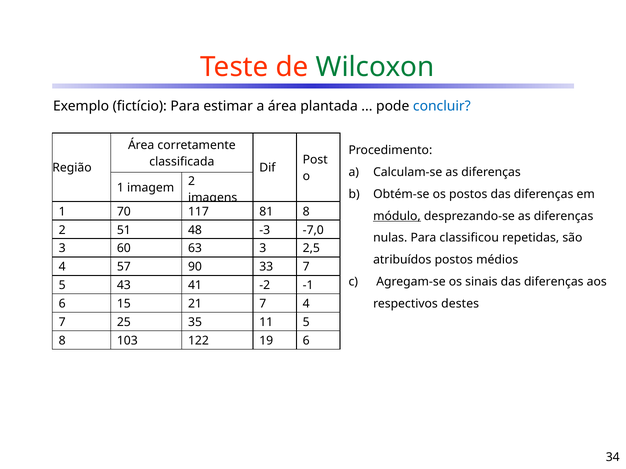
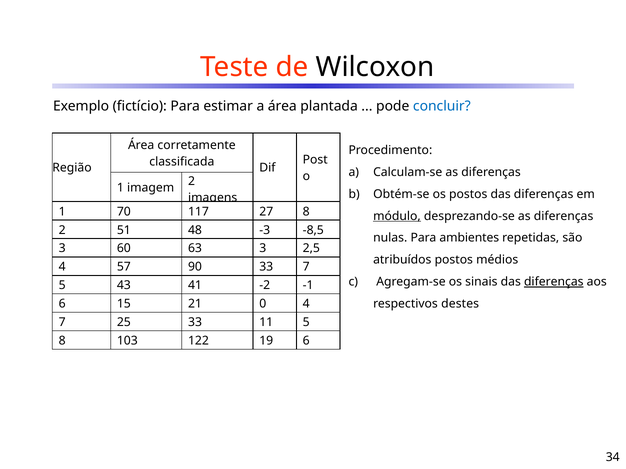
Wilcoxon colour: green -> black (375, 67)
81: 81 -> 27 (266, 212)
-7,0: -7,0 -> -8,5 (313, 230)
classificou: classificou -> ambientes (469, 238)
diferenças underline: none -> present (554, 282)
21 7: 7 -> 0 (263, 304)
25 35: 35 -> 33 (195, 323)
